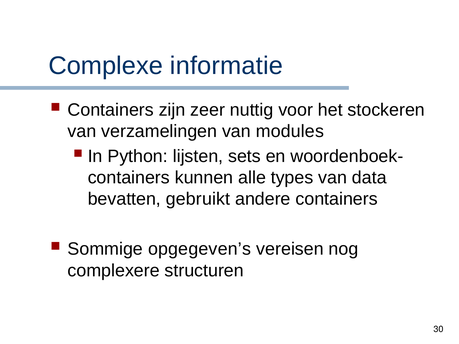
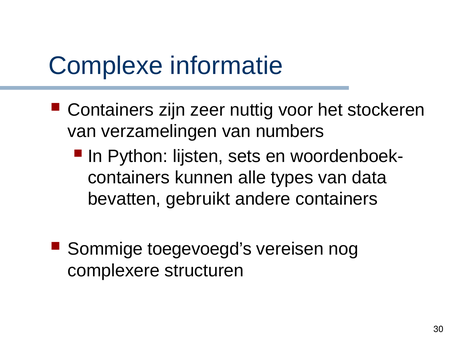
modules: modules -> numbers (290, 131)
opgegeven’s: opgegeven’s -> toegevoegd’s (200, 249)
